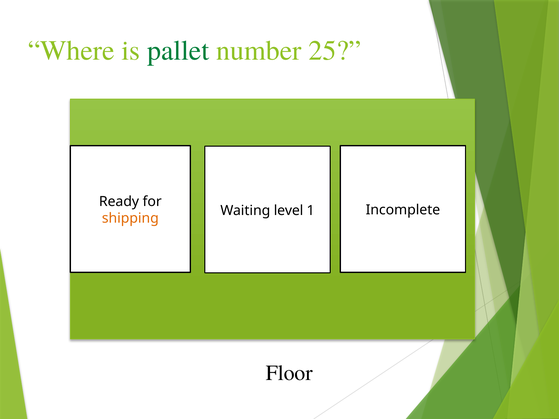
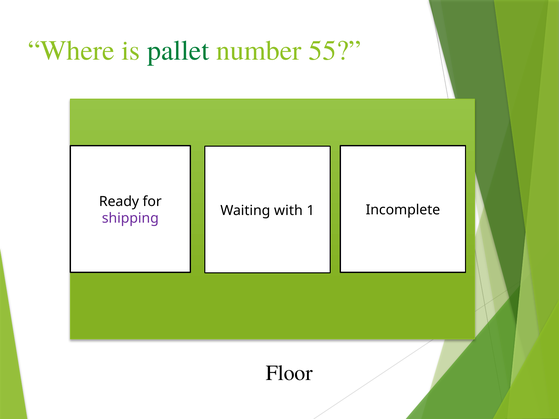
25: 25 -> 55 (335, 51)
level: level -> with (288, 211)
shipping colour: orange -> purple (130, 218)
